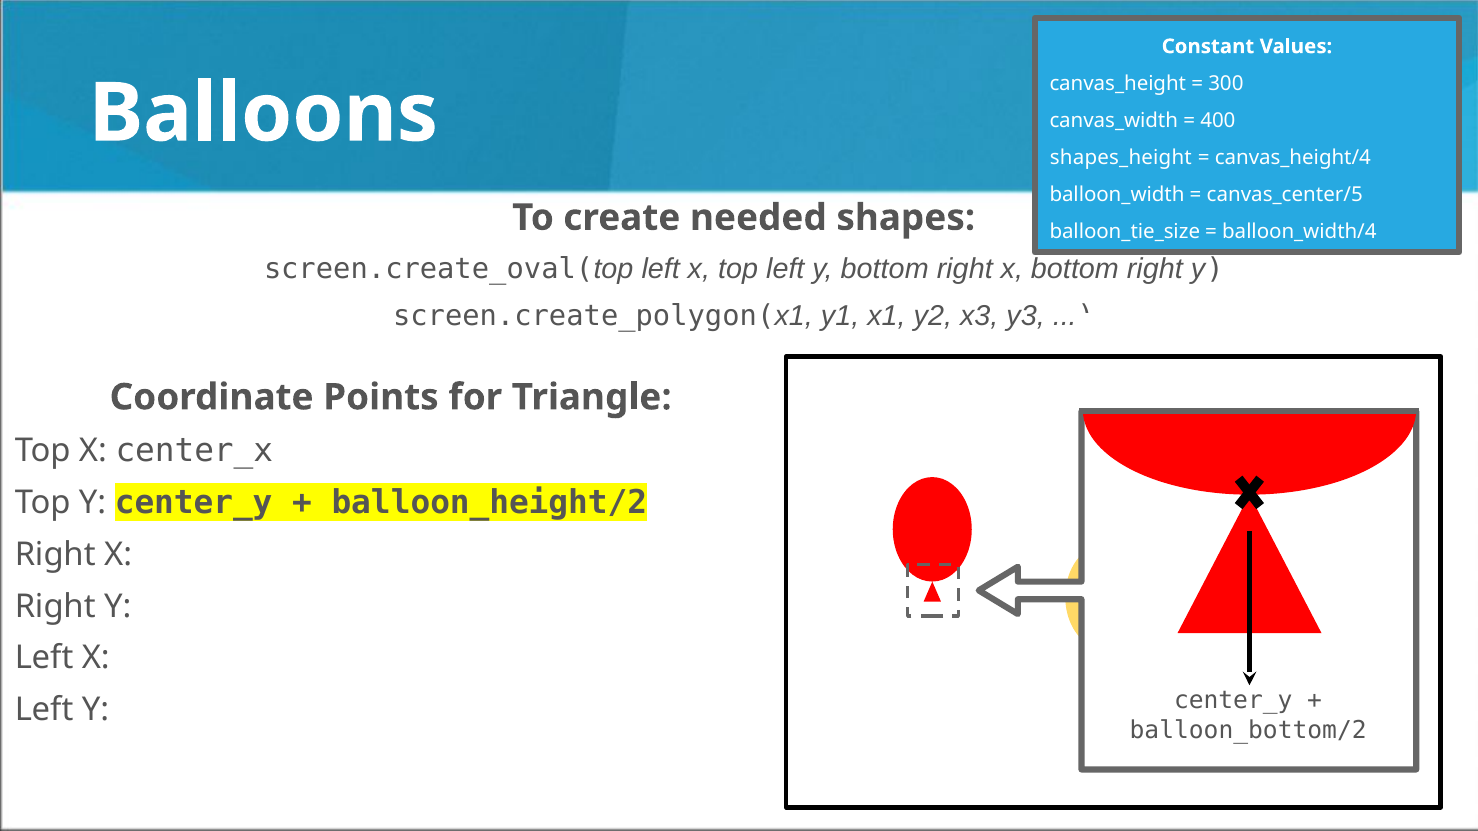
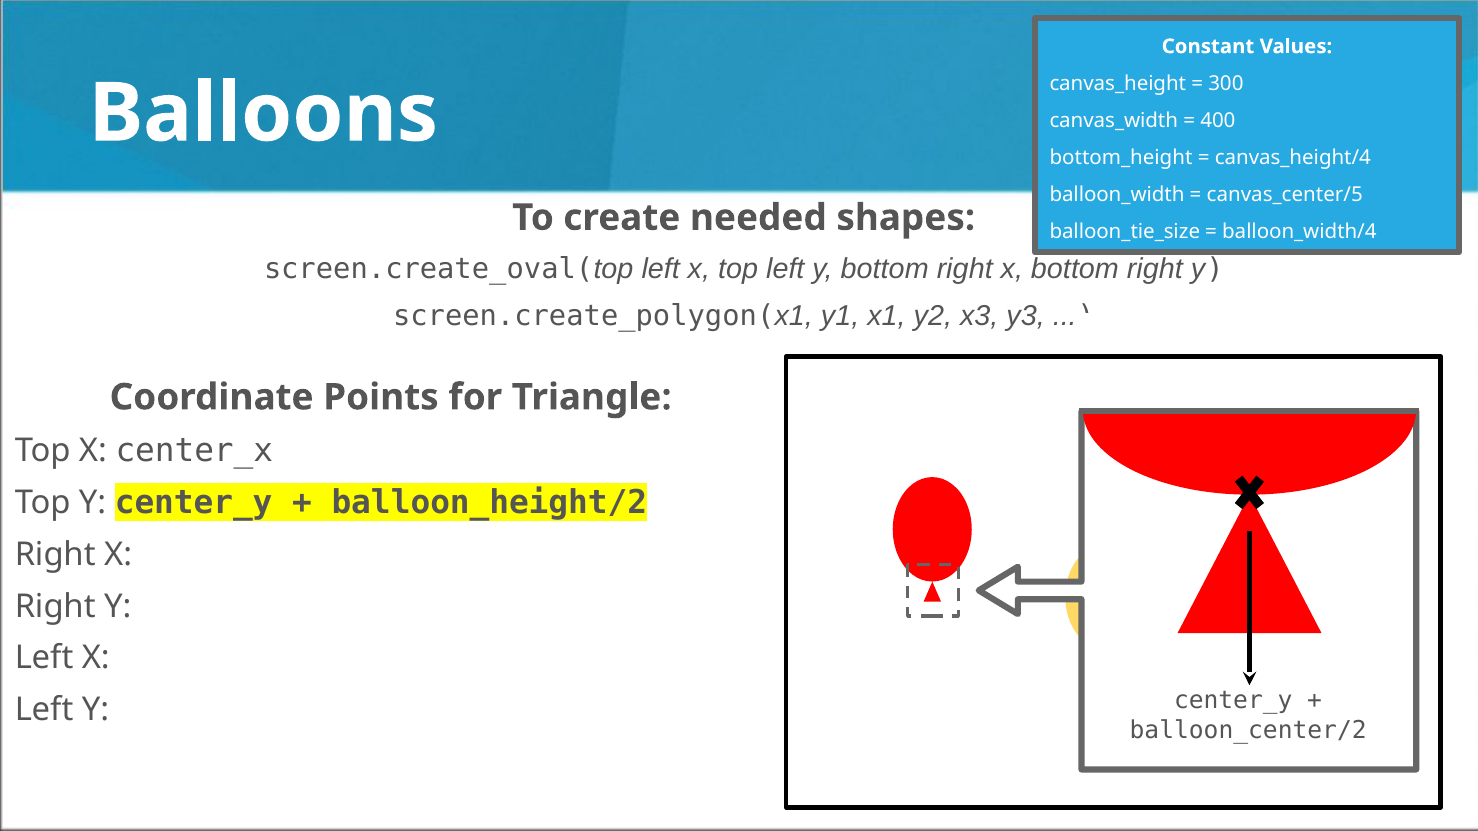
shapes_height: shapes_height -> bottom_height (1121, 157)
balloon_bottom/2: balloon_bottom/2 -> balloon_center/2 (1248, 730)
